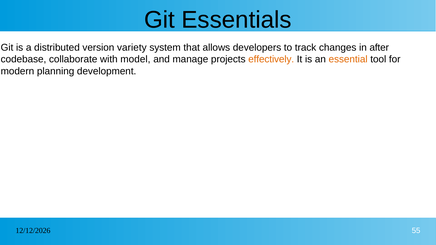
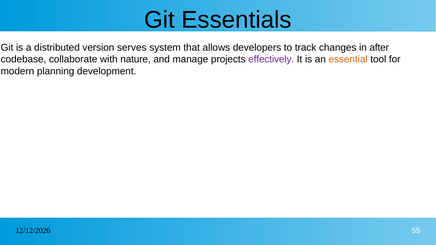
variety: variety -> serves (132, 47)
model: model -> nature (135, 59)
effectively colour: orange -> purple (271, 59)
